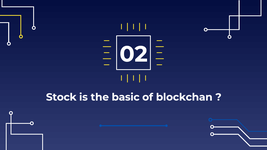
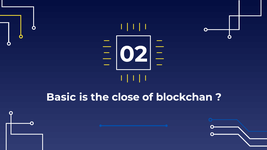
Stock: Stock -> Basic (61, 97)
basic: basic -> close (126, 97)
